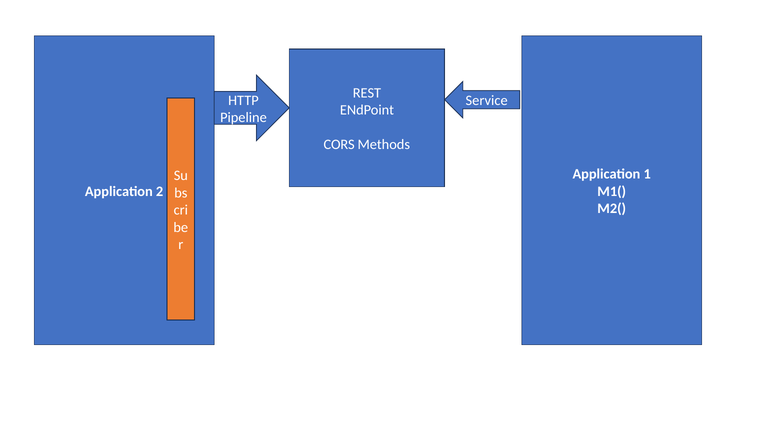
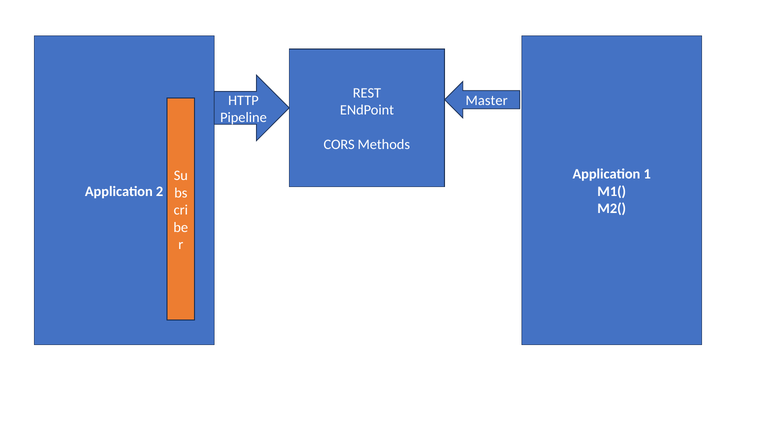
Service: Service -> Master (487, 101)
